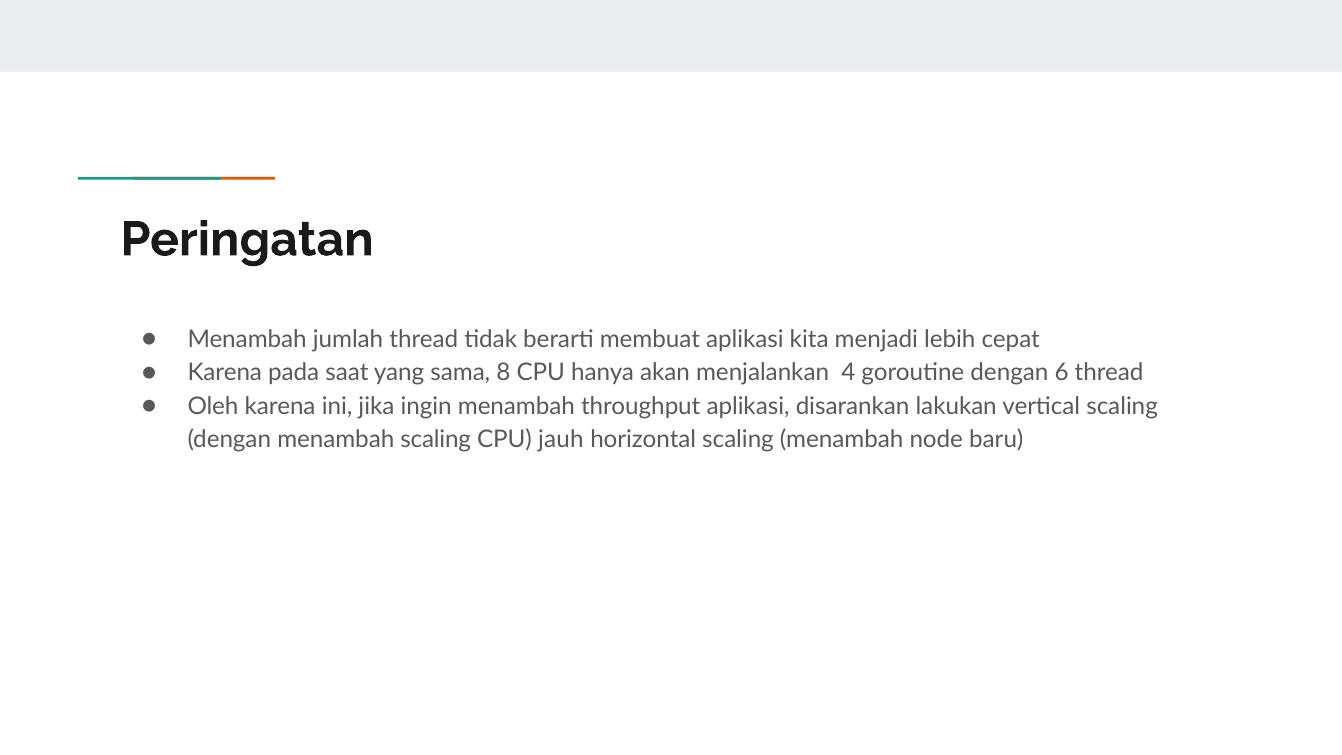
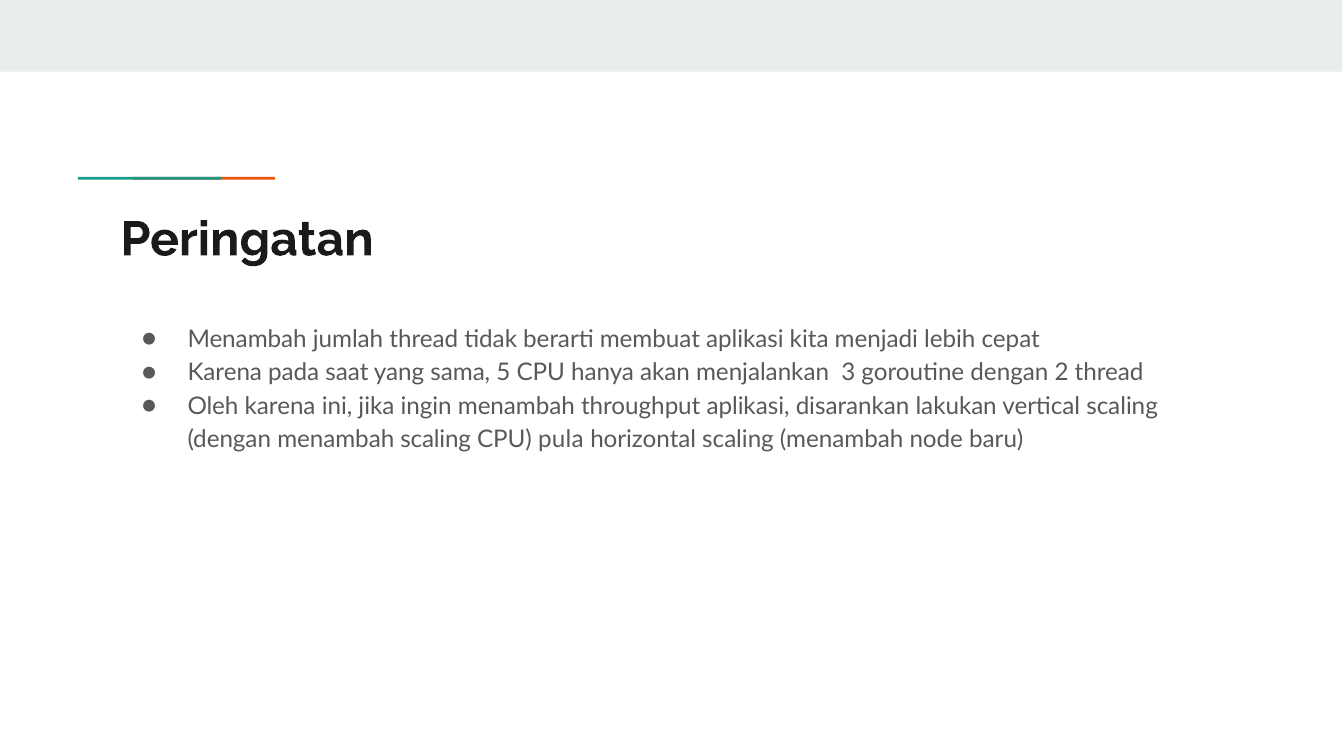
8: 8 -> 5 (503, 373)
4: 4 -> 3 (848, 373)
6: 6 -> 2 (1062, 373)
jauh: jauh -> pula (561, 439)
